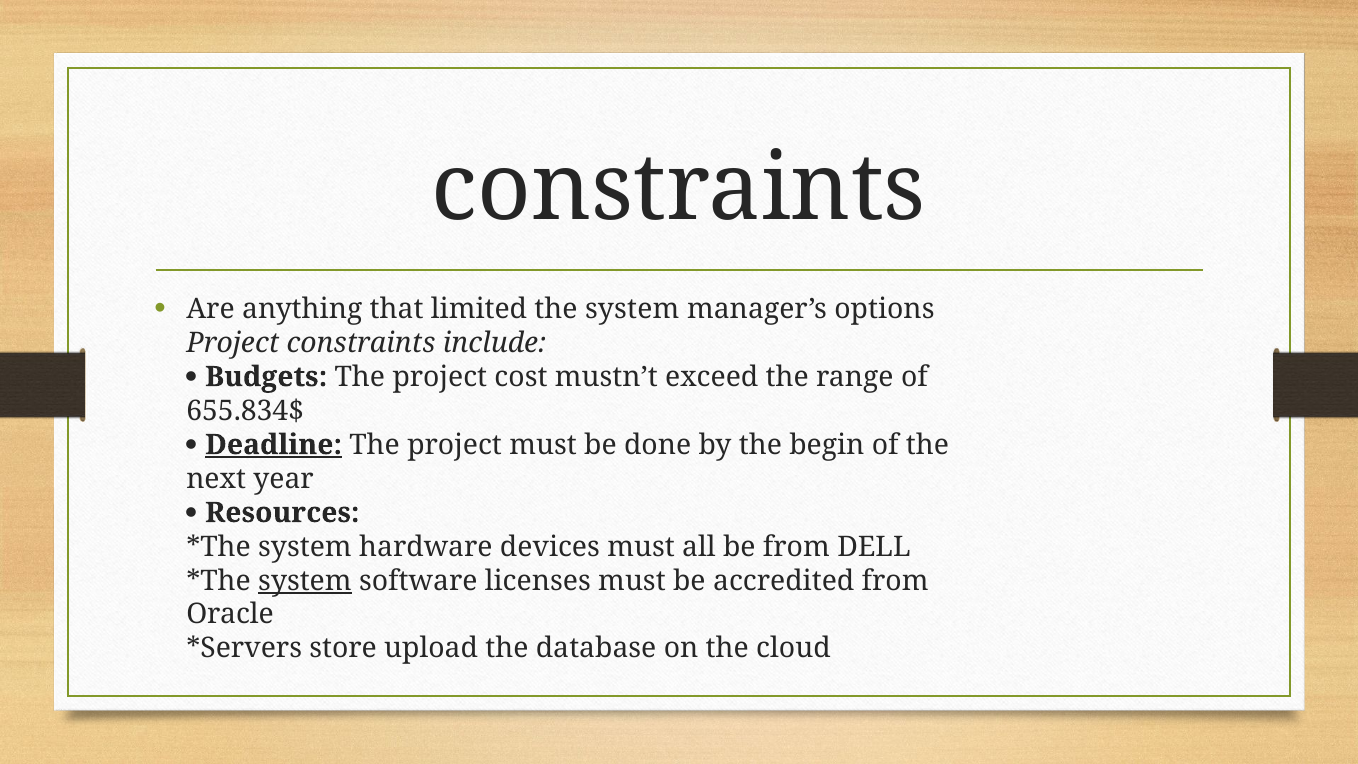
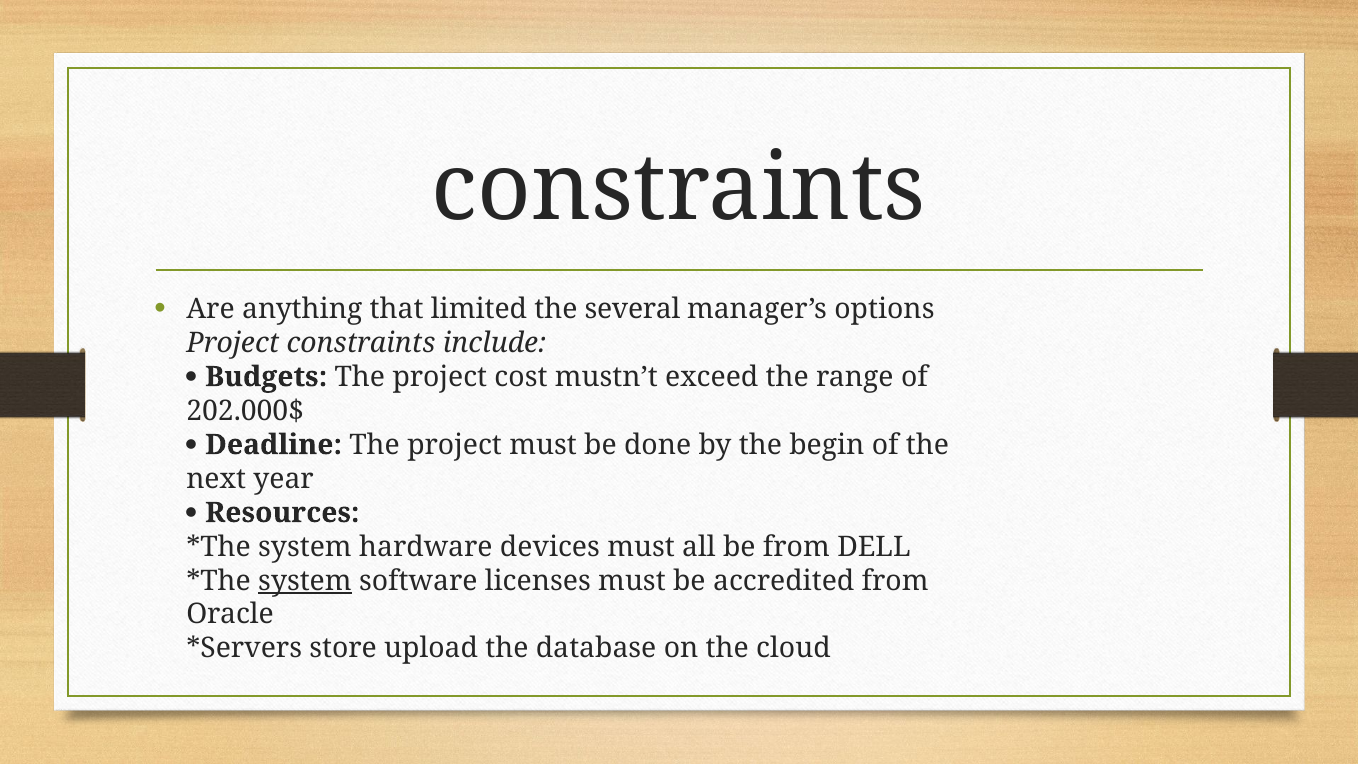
the system: system -> several (632, 309)
655.834$: 655.834$ -> 202.000$ (245, 411)
Deadline underline: present -> none (274, 445)
